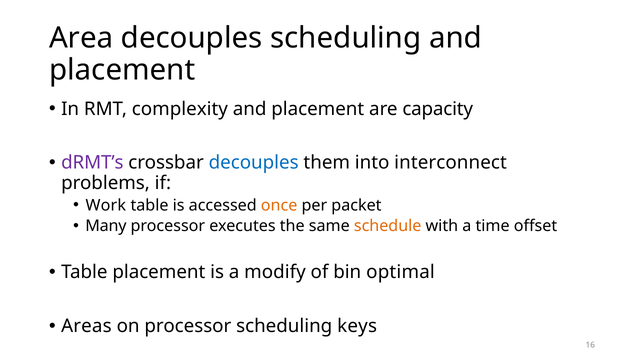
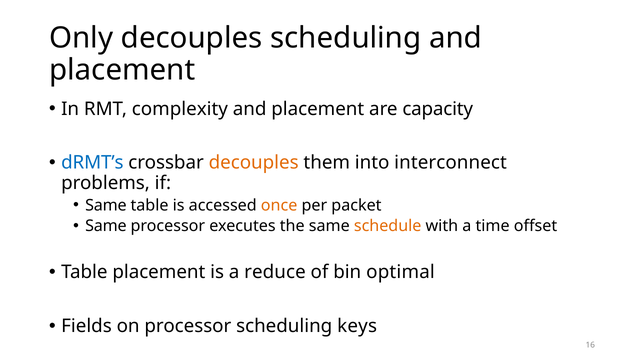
Area: Area -> Only (81, 38)
dRMT’s colour: purple -> blue (92, 163)
decouples colour: blue -> orange (254, 163)
Work: Work -> Same (106, 205)
Many: Many -> Same (106, 226)
modify: modify -> reduce (275, 272)
Areas: Areas -> Fields (86, 326)
